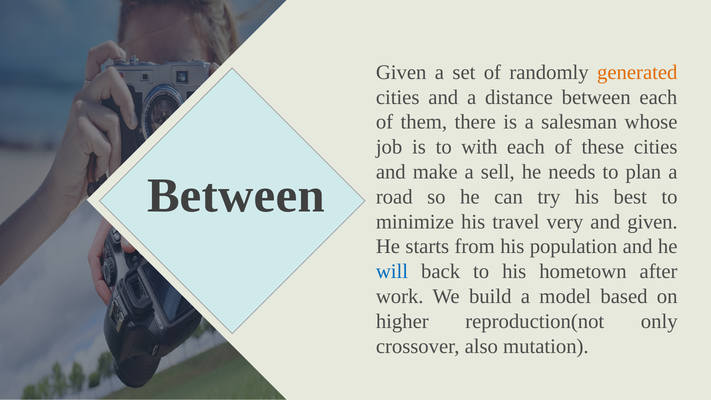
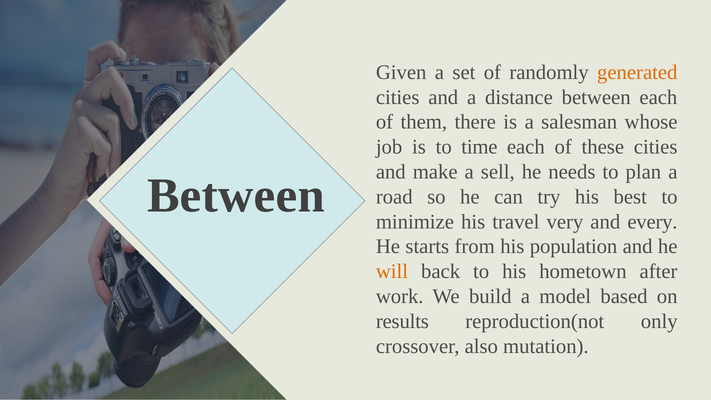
with: with -> time (479, 147)
and given: given -> every (652, 222)
will colour: blue -> orange (392, 271)
higher: higher -> results (402, 321)
